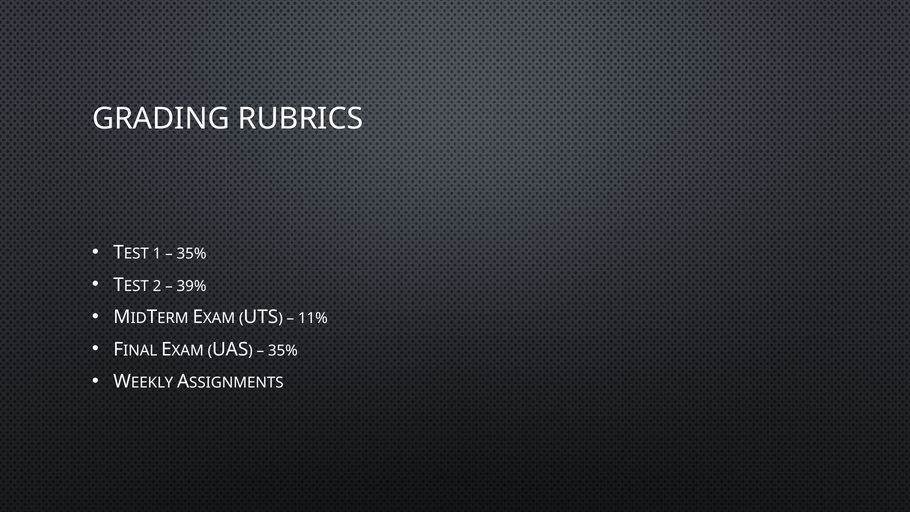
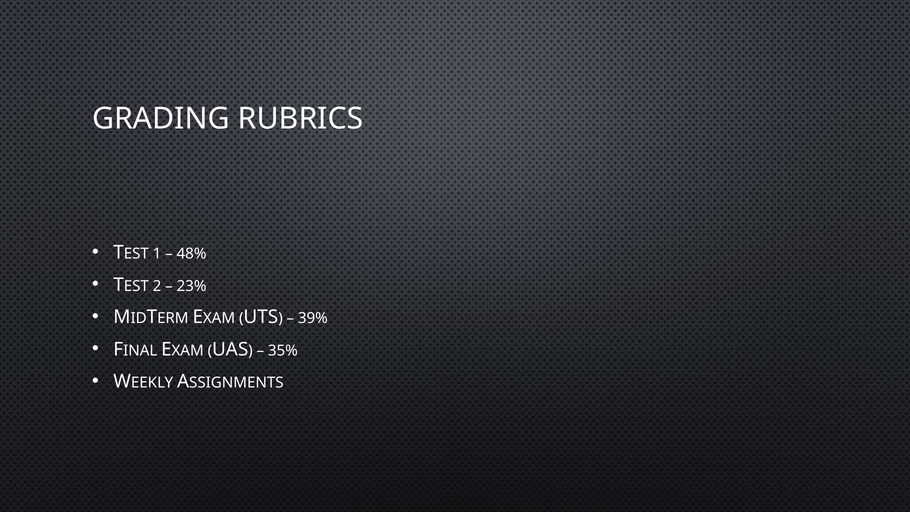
35%: 35% -> 48% (192, 254)
39%: 39% -> 23% (192, 286)
11%: 11% -> 39% (313, 318)
